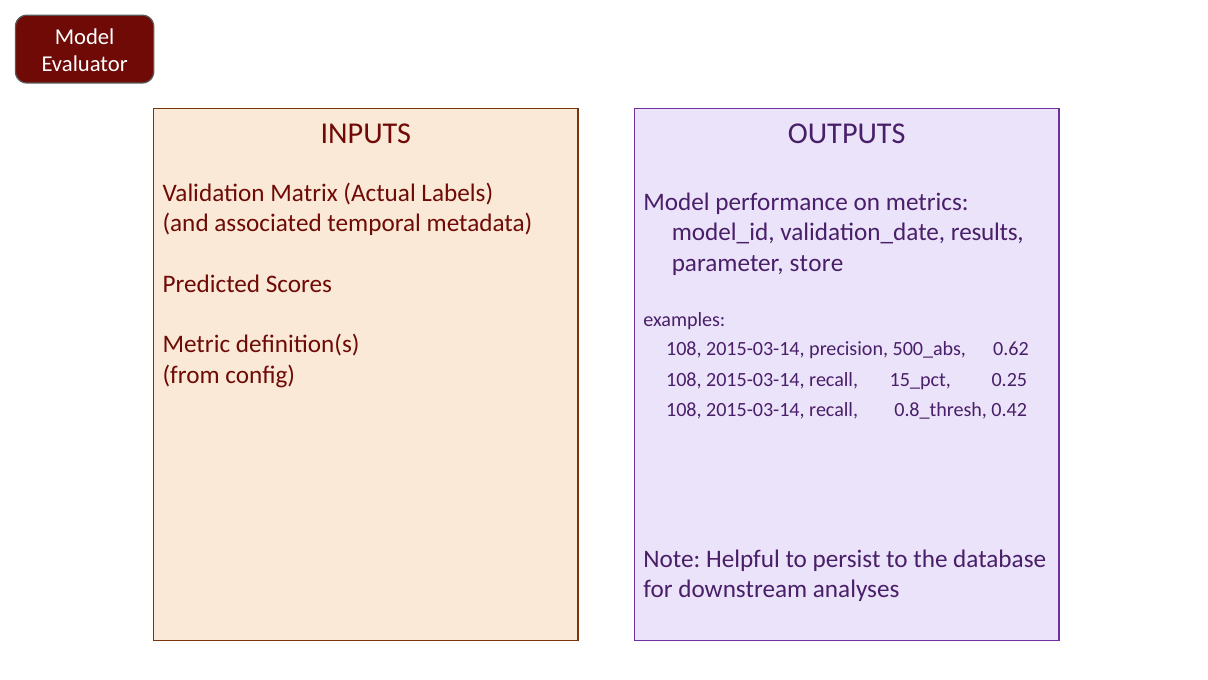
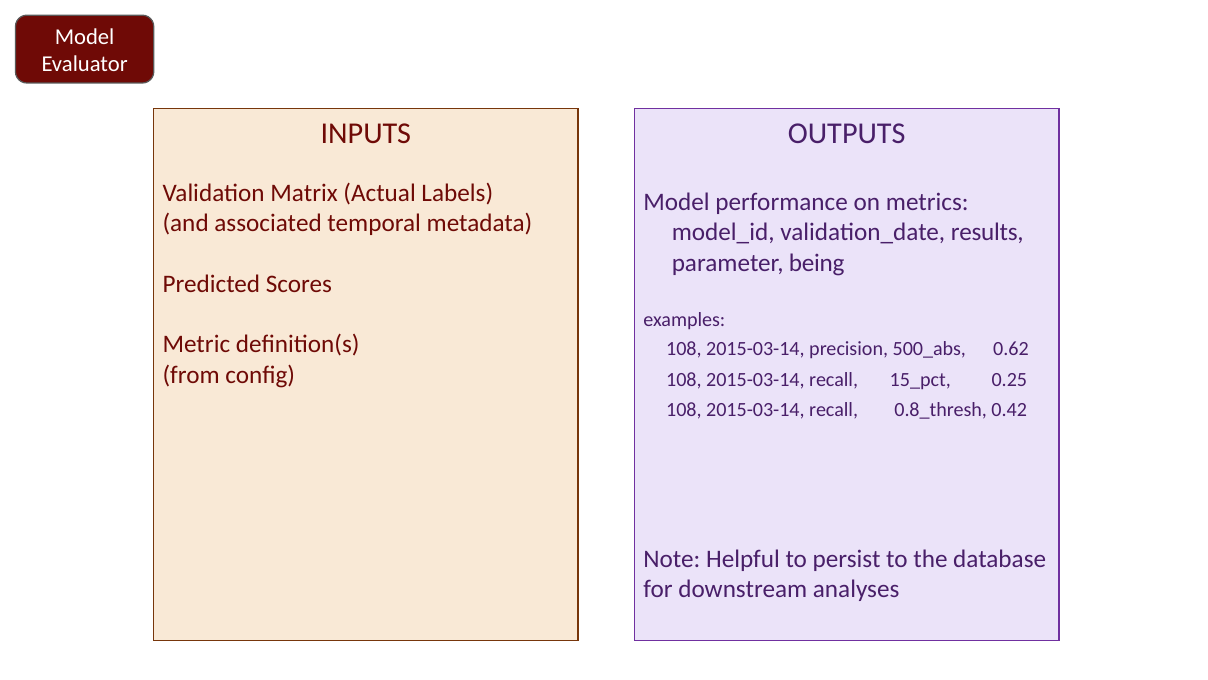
store: store -> being (817, 263)
